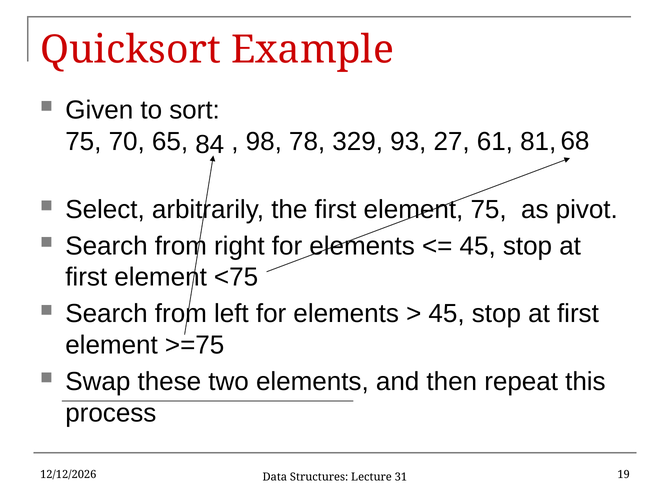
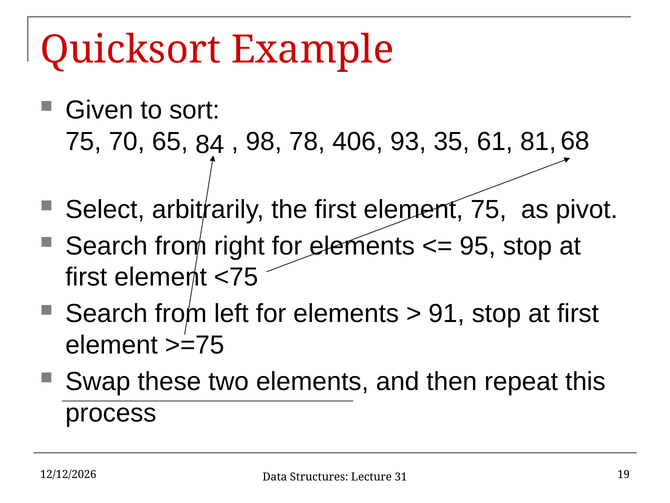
329: 329 -> 406 (358, 141)
27: 27 -> 35 (452, 141)
45: 45 -> 95 (478, 246)
45: 45 -> 91 (447, 314)
